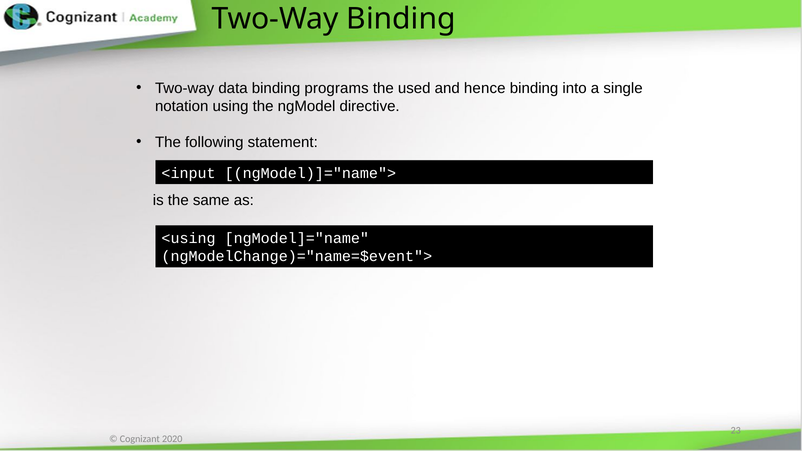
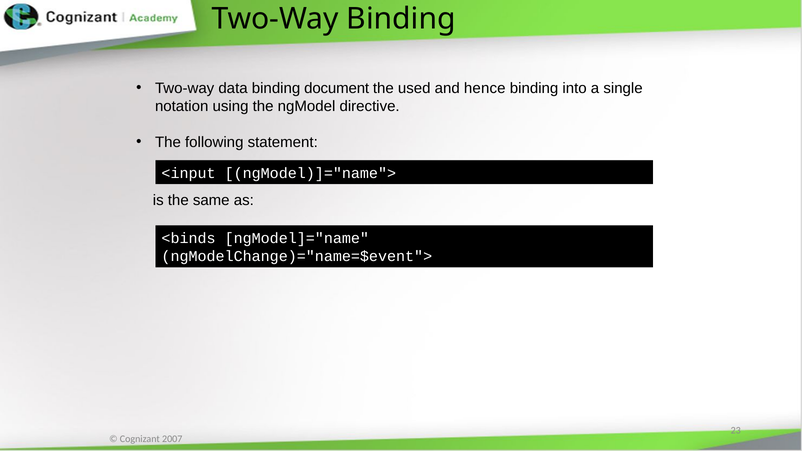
programs: programs -> document (337, 88)
<using: <using -> <binds (189, 238)
2020: 2020 -> 2007 (172, 439)
